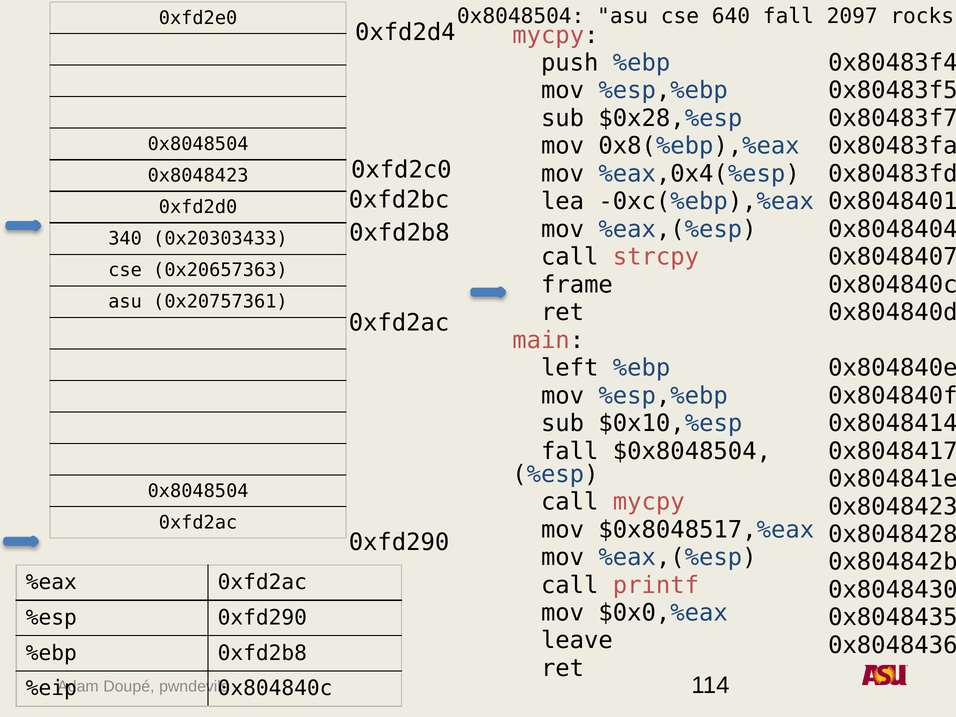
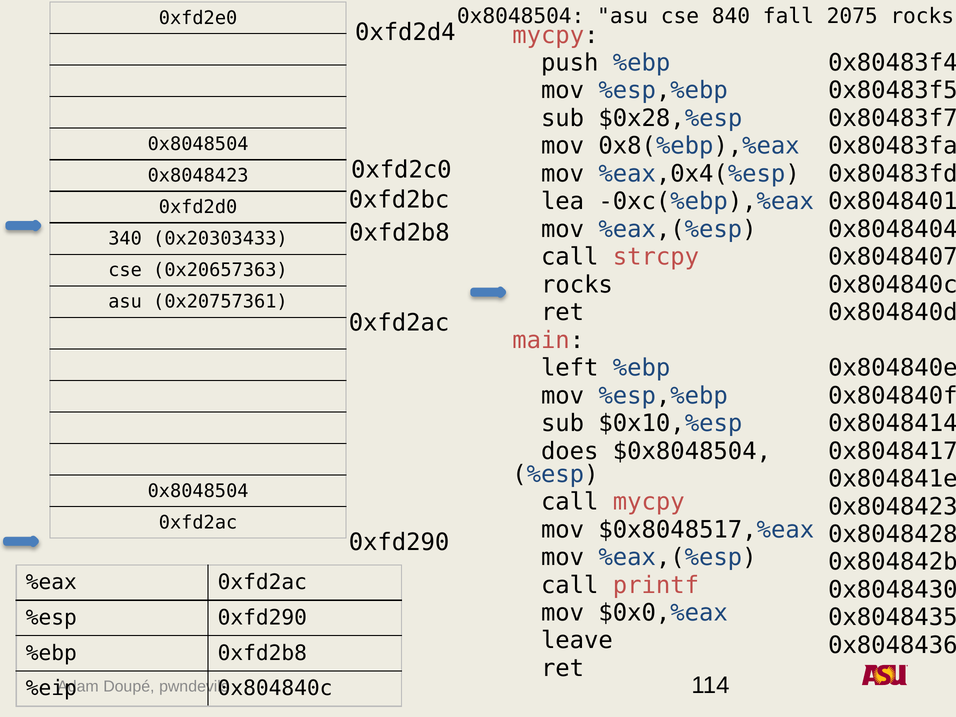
640: 640 -> 840 (731, 16)
2097: 2097 -> 2075 (852, 16)
frame: frame -> rocks (577, 285)
fall: fall -> does (570, 451)
